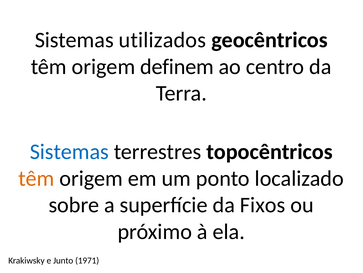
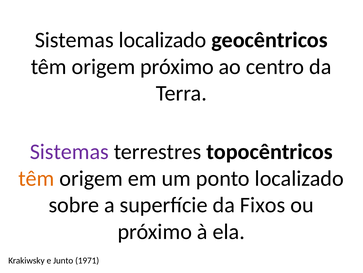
Sistemas utilizados: utilizados -> localizado (163, 40)
origem definem: definem -> próximo (177, 66)
Sistemas colour: blue -> purple (69, 151)
